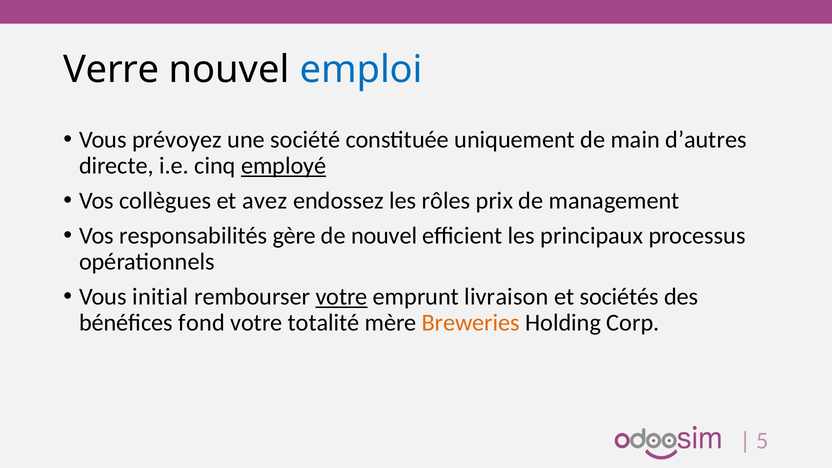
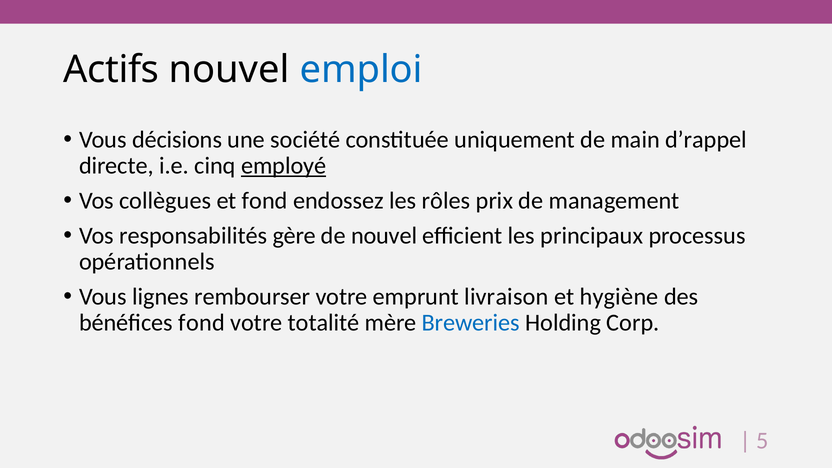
Verre: Verre -> Actifs (111, 70)
prévoyez: prévoyez -> décisions (177, 140)
d’autres: d’autres -> d’rappel (706, 140)
et avez: avez -> fond (265, 201)
initial: initial -> lignes (161, 297)
votre underline: present -> none (342, 297)
sociétés: sociétés -> hygiène (619, 297)
Breweries colour: orange -> blue (471, 323)
